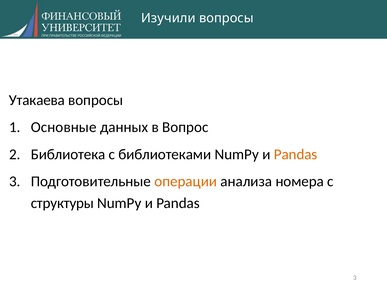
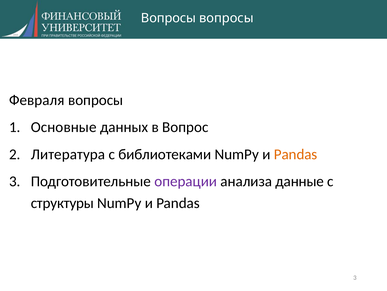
Изучили: Изучили -> Вопросы (168, 18)
Утакаева: Утакаева -> Февраля (37, 100)
Библиотека: Библиотека -> Литература (68, 154)
операции colour: orange -> purple (186, 181)
номера: номера -> данные (300, 181)
